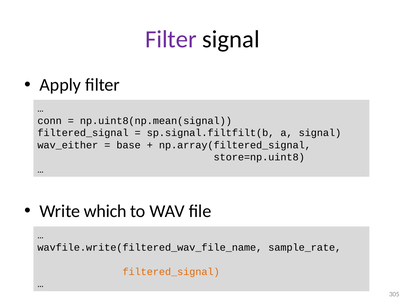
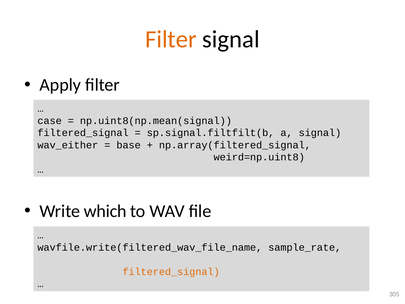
Filter colour: purple -> orange (171, 39)
conn: conn -> case (50, 121)
store=np.uint8: store=np.uint8 -> weird=np.uint8 (259, 157)
